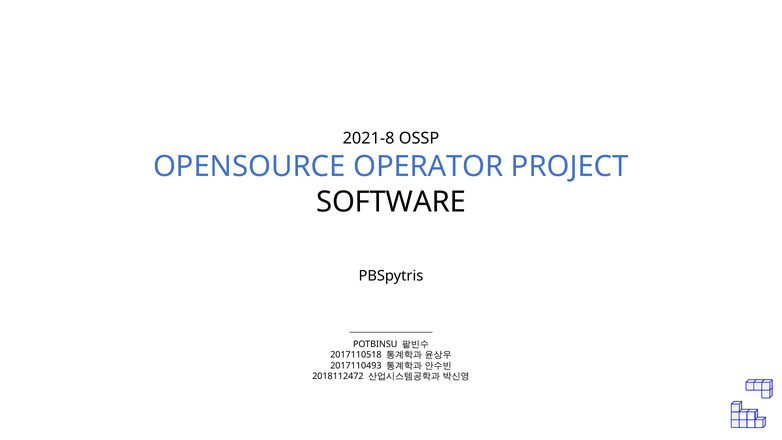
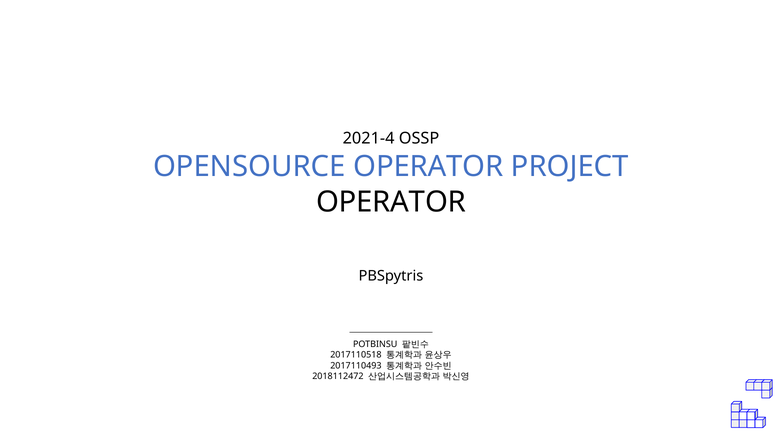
2021-8: 2021-8 -> 2021-4 (369, 138)
SOFTWARE: SOFTWARE -> OPERATOR (391, 202)
